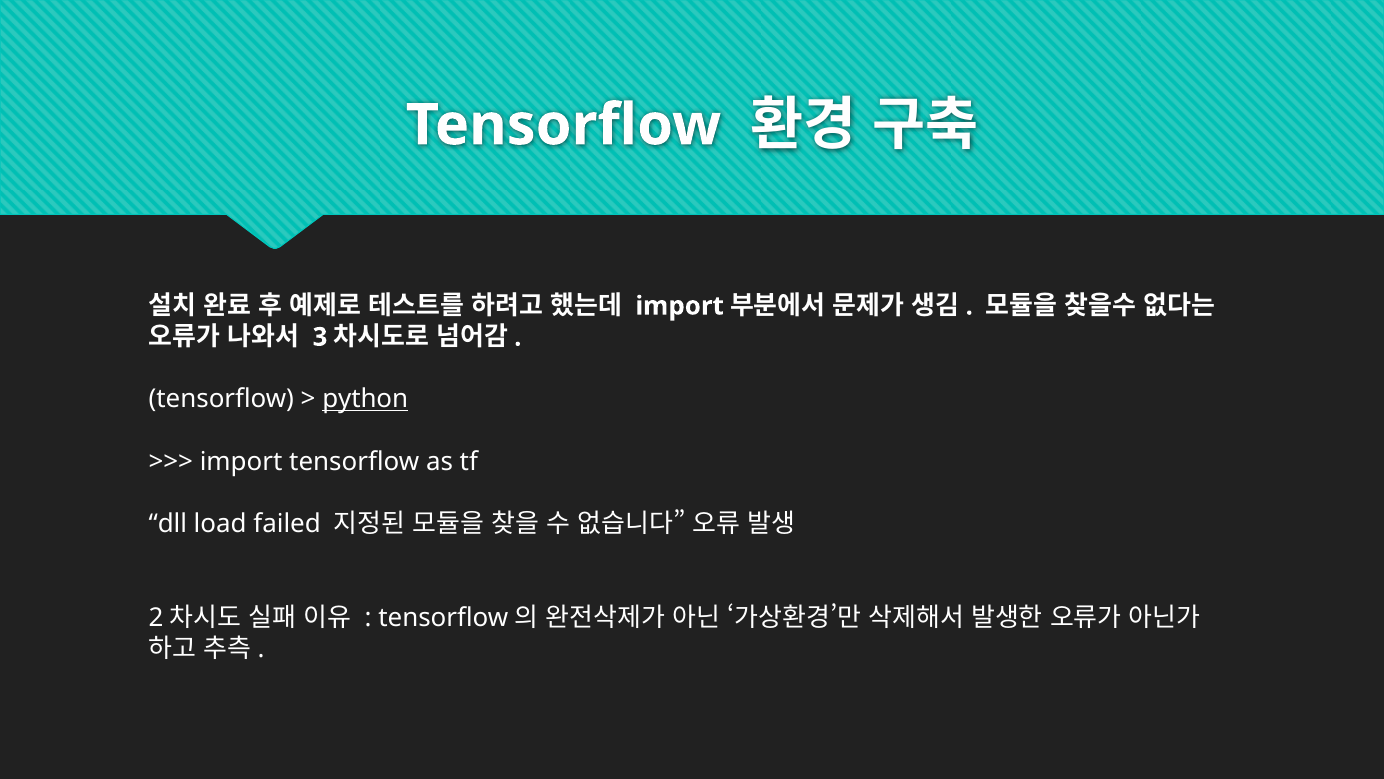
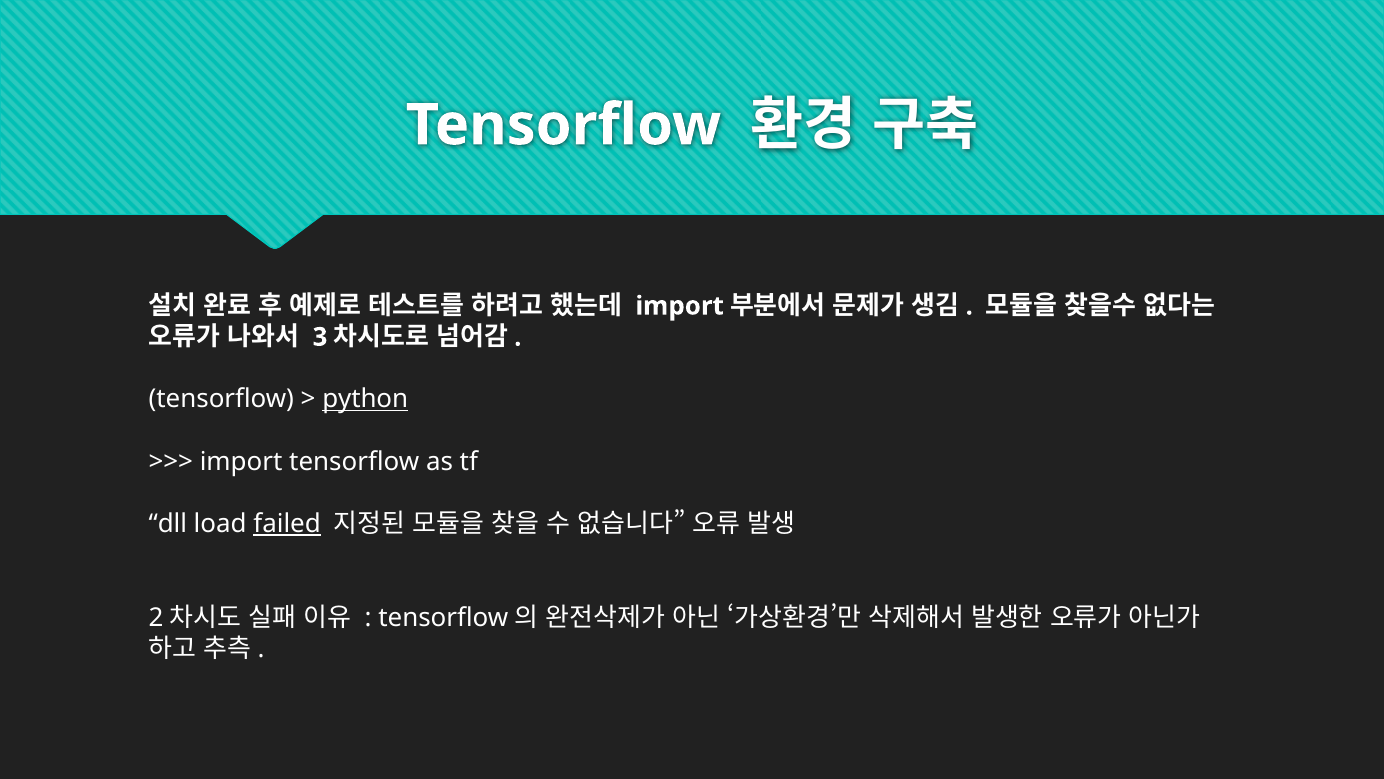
failed underline: none -> present (287, 524)
